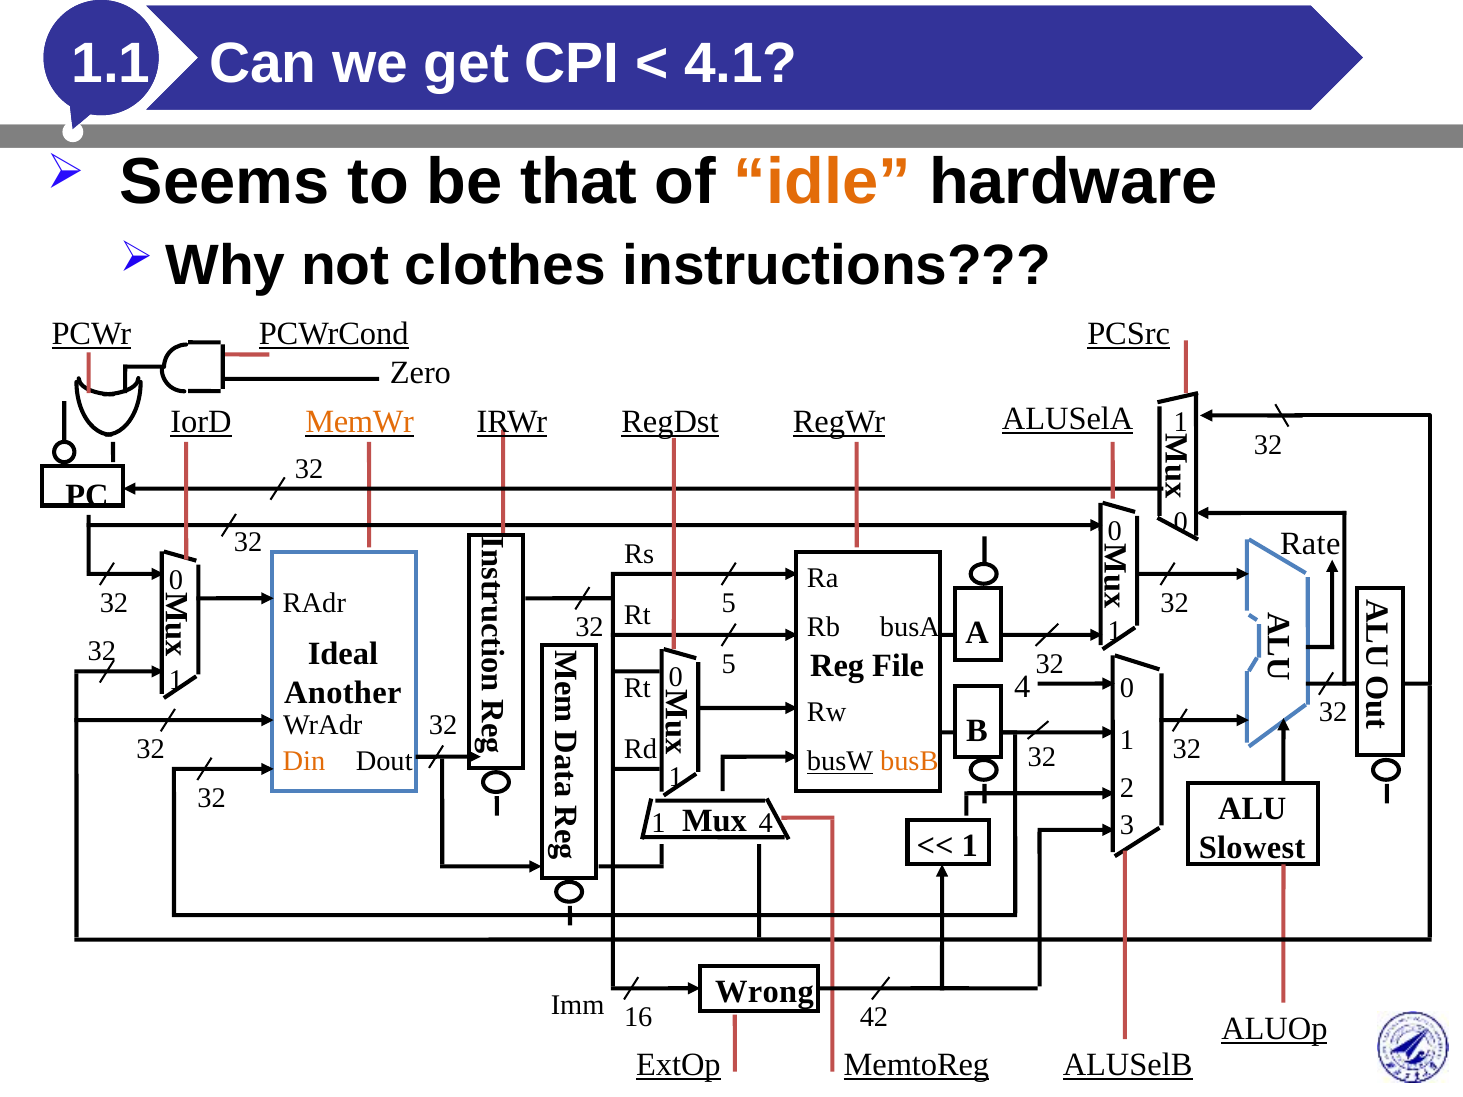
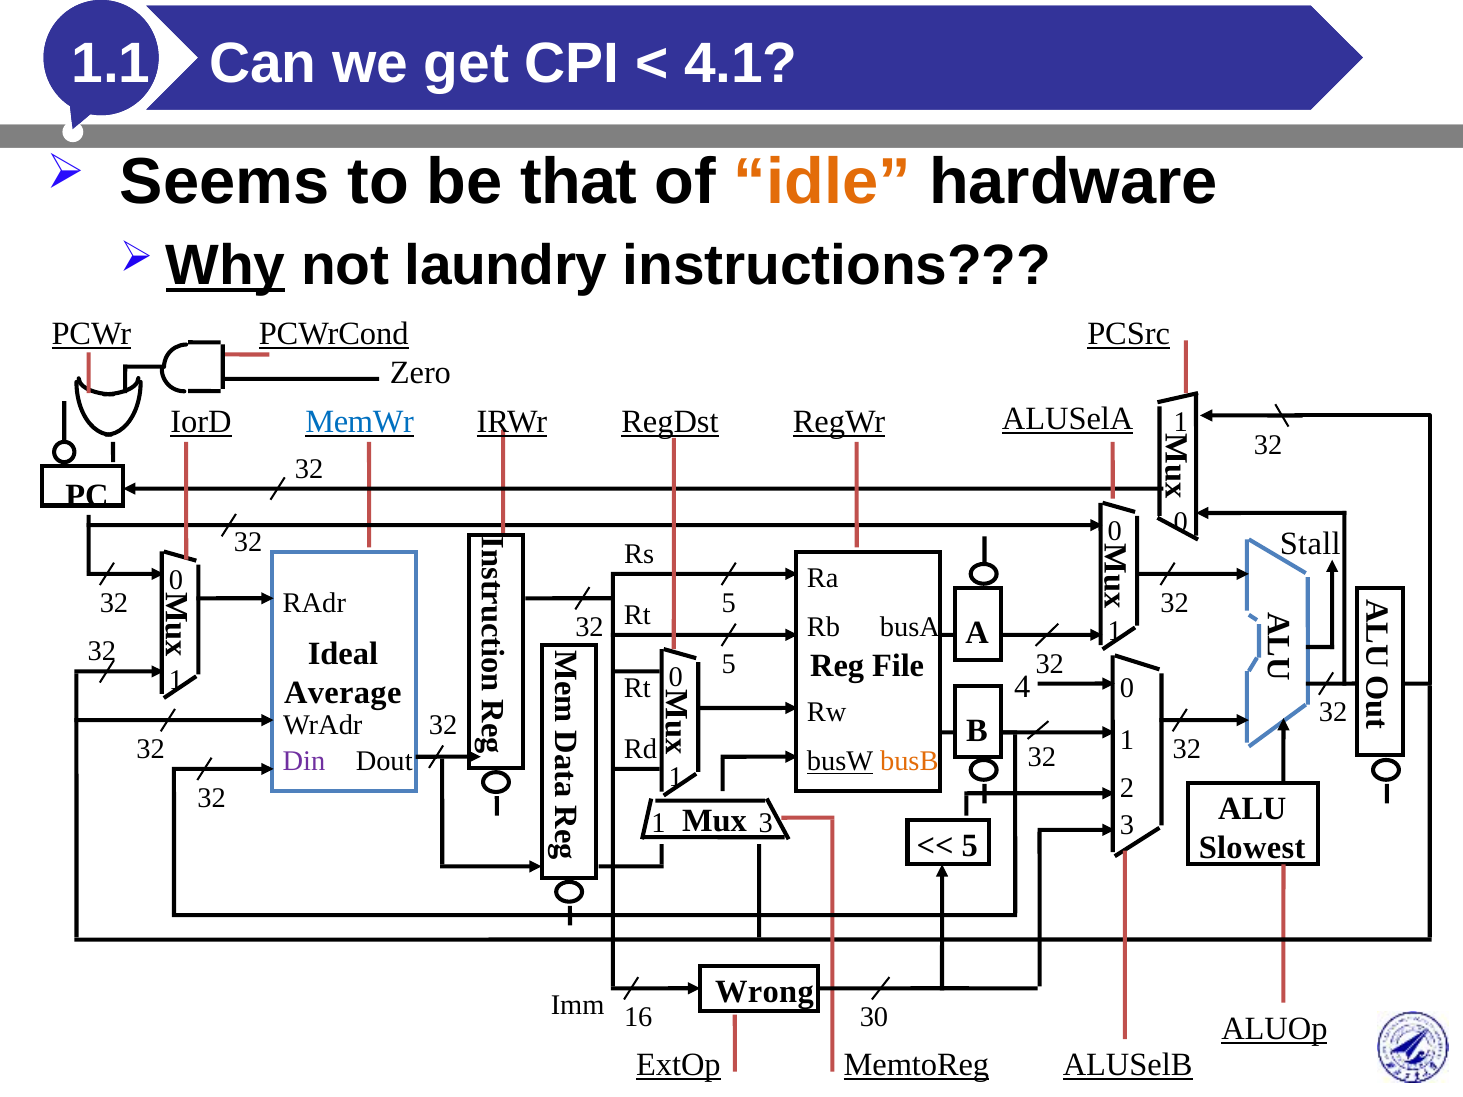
Why underline: none -> present (226, 266)
clothes: clothes -> laundry (506, 266)
MemWr colour: orange -> blue (360, 422)
Rate: Rate -> Stall (1310, 544)
Another: Another -> Average (343, 693)
Din colour: orange -> purple (304, 761)
Mux 4: 4 -> 3 (766, 823)
1: 1 -> 5 (970, 846)
42: 42 -> 30 (874, 1017)
